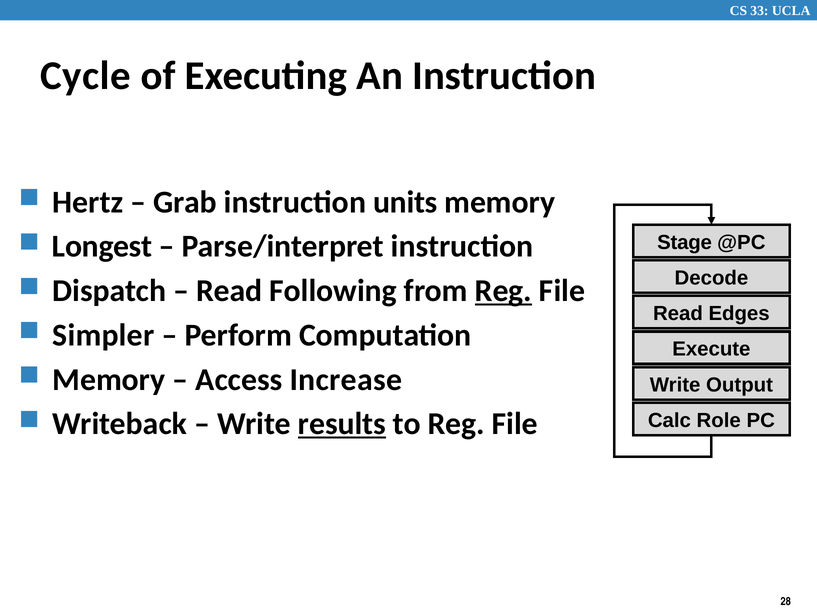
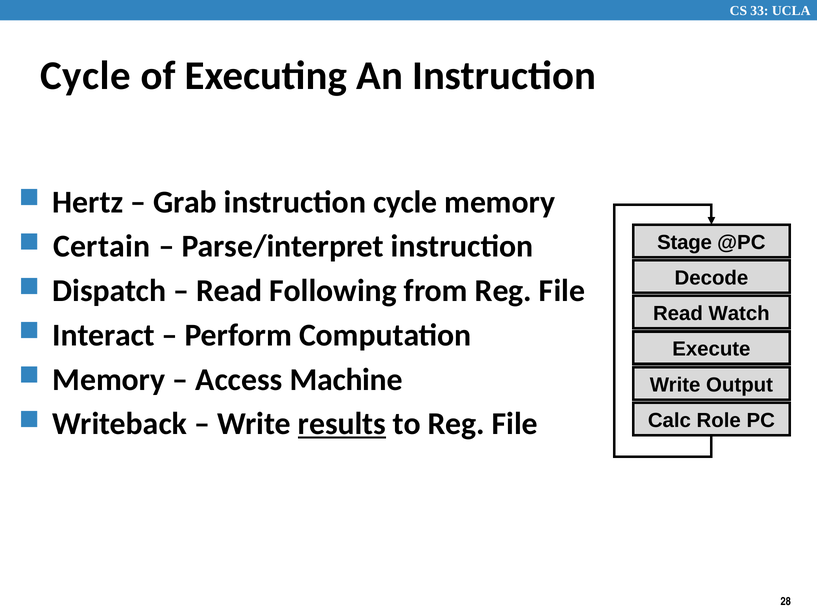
instruction units: units -> cycle (405, 202)
Longest: Longest -> Certain (102, 247)
Reg underline: present -> none (503, 291)
Edges: Edges -> Watch (739, 314)
Simpler: Simpler -> Interact (104, 336)
Increase: Increase -> Machine (346, 380)
